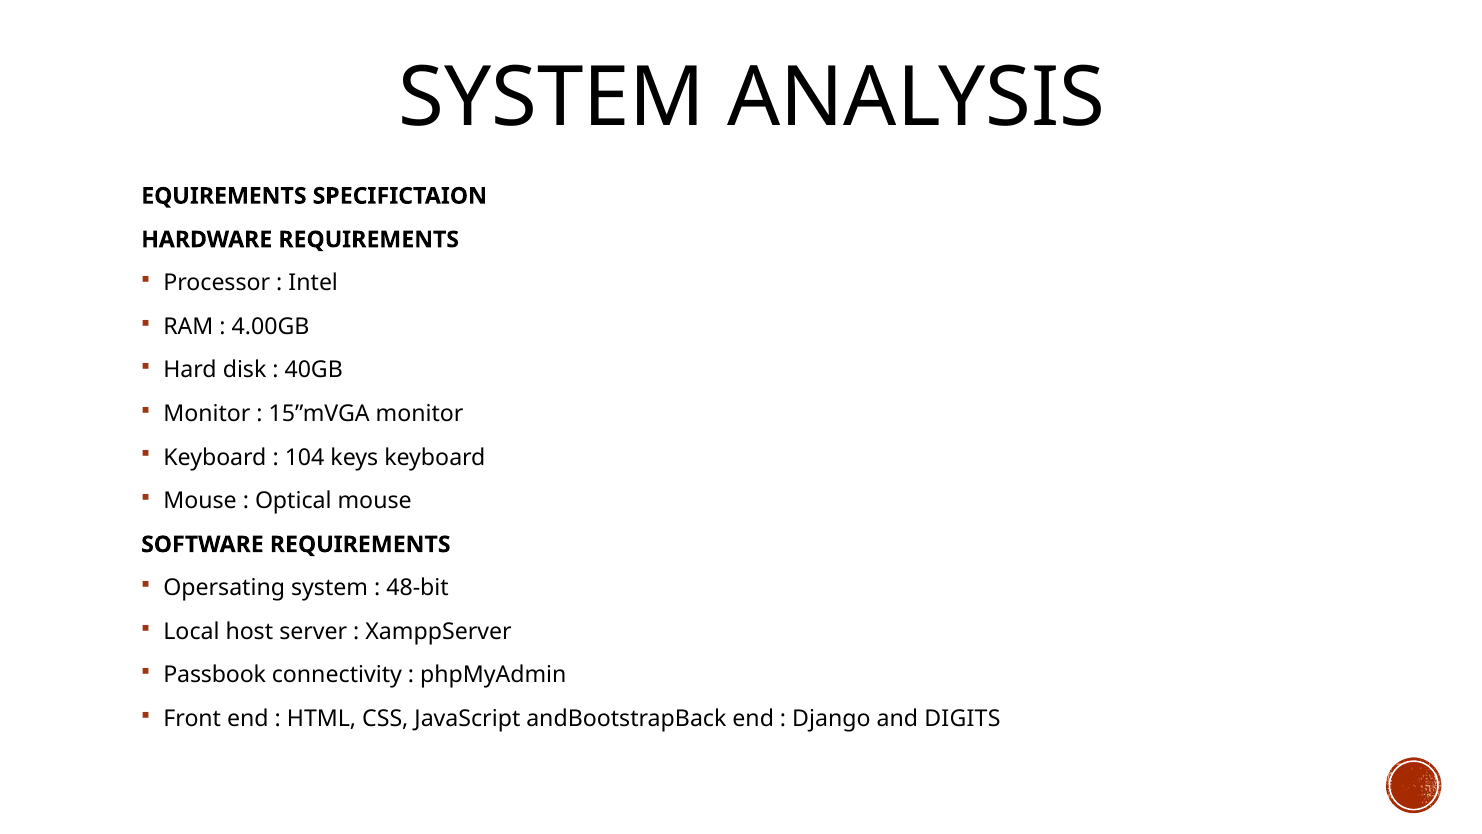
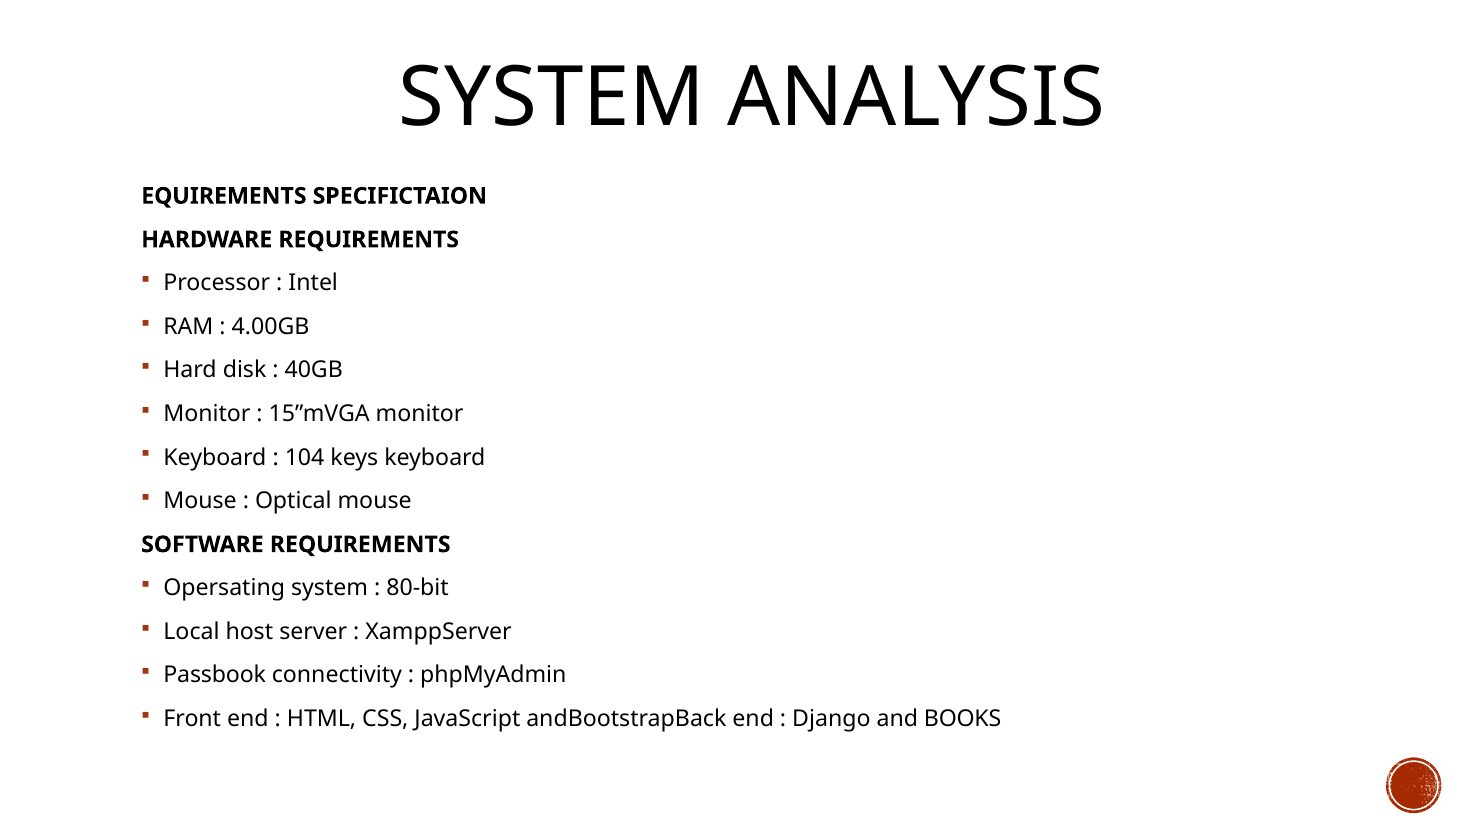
48-bit: 48-bit -> 80-bit (418, 588)
DIGITS: DIGITS -> BOOKS (963, 718)
